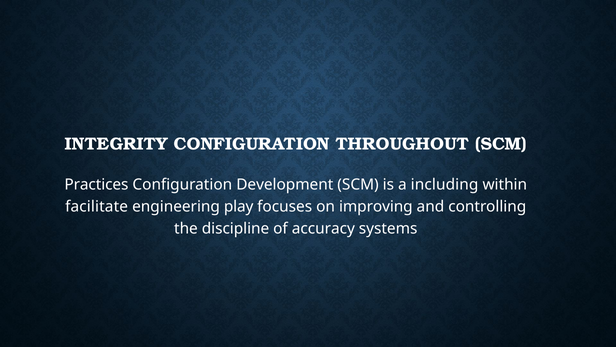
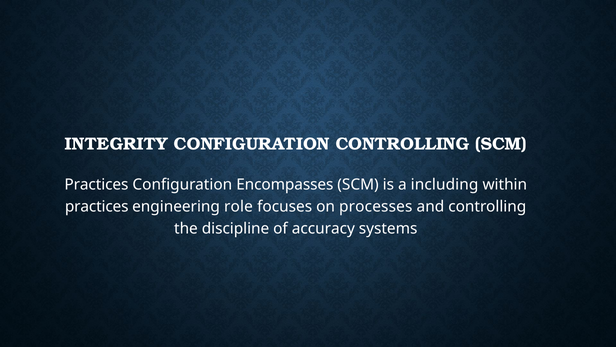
CONFIGURATION THROUGHOUT: THROUGHOUT -> CONTROLLING (402, 144)
Development: Development -> Encompasses (285, 184)
facilitate: facilitate -> practices (97, 206)
play: play -> role (238, 206)
improving: improving -> processes (376, 206)
